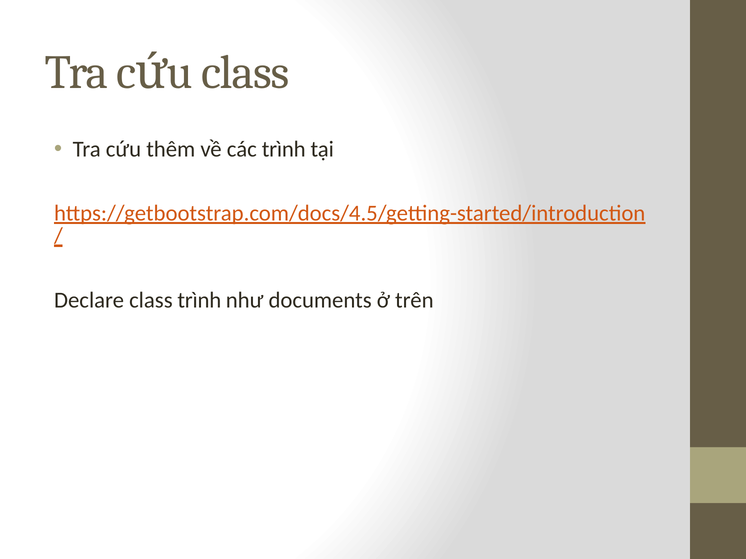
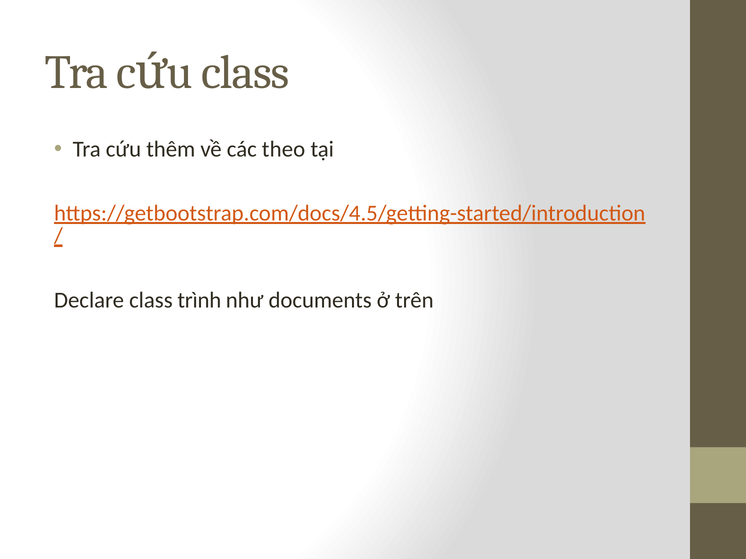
các trình: trình -> theo (284, 150)
